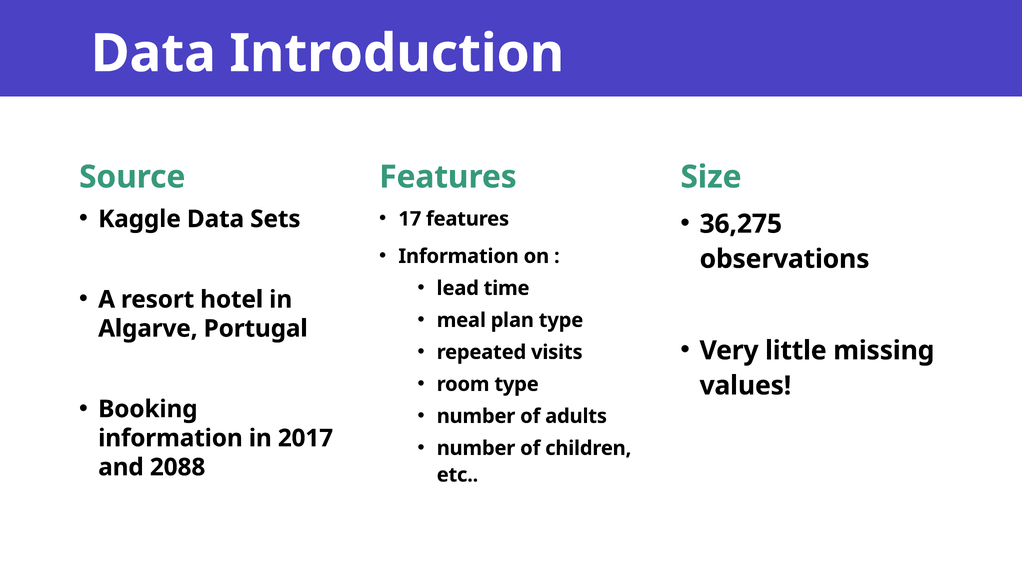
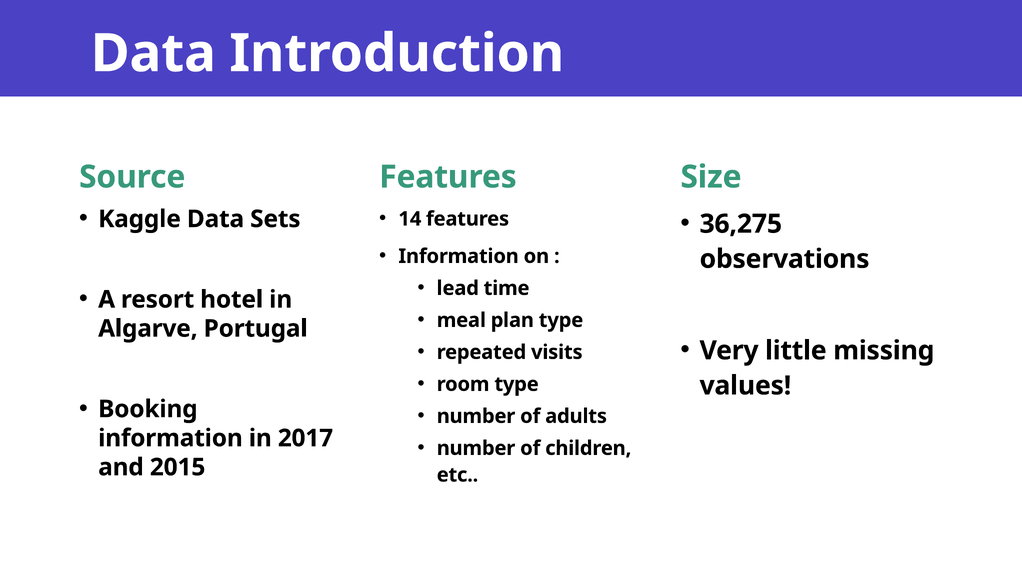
17: 17 -> 14 (410, 219)
2088: 2088 -> 2015 (178, 467)
